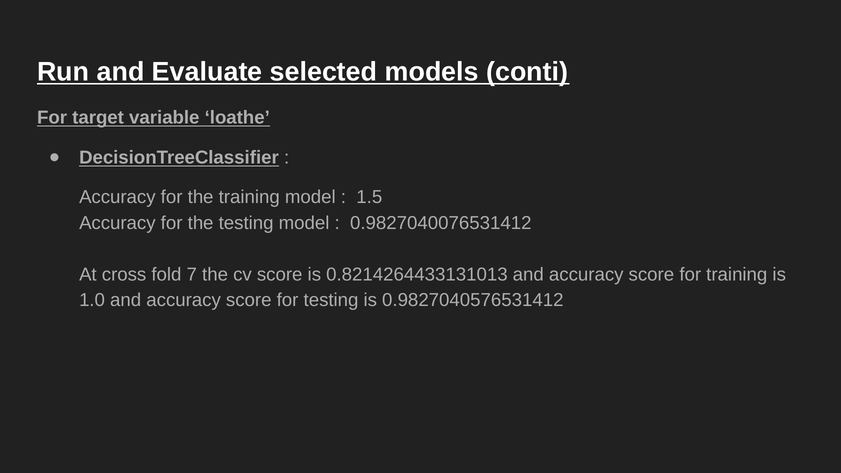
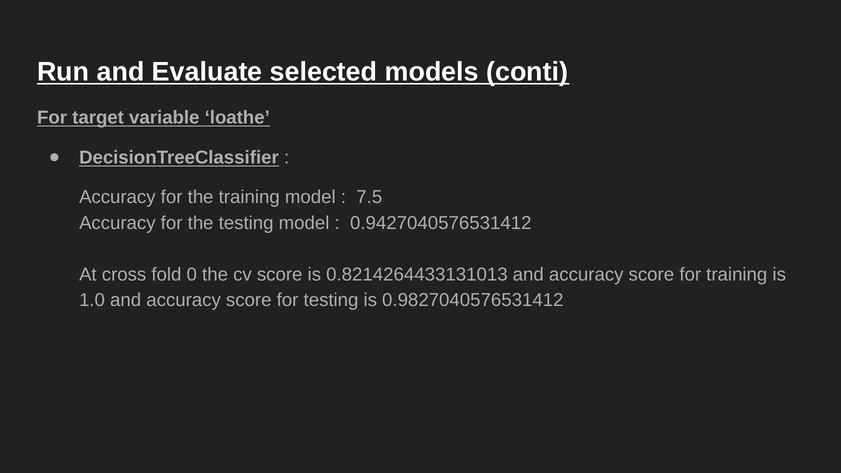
1.5: 1.5 -> 7.5 (369, 197)
0.9827040076531412: 0.9827040076531412 -> 0.9427040576531412 (441, 223)
7: 7 -> 0 (192, 274)
